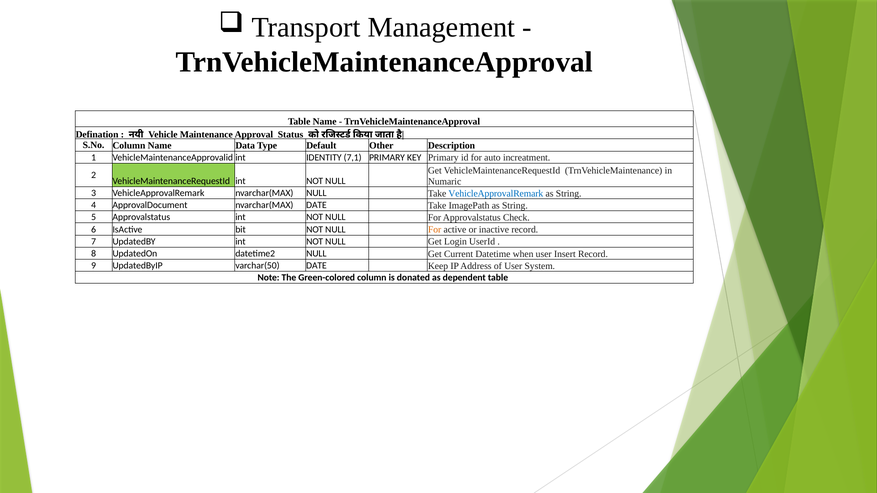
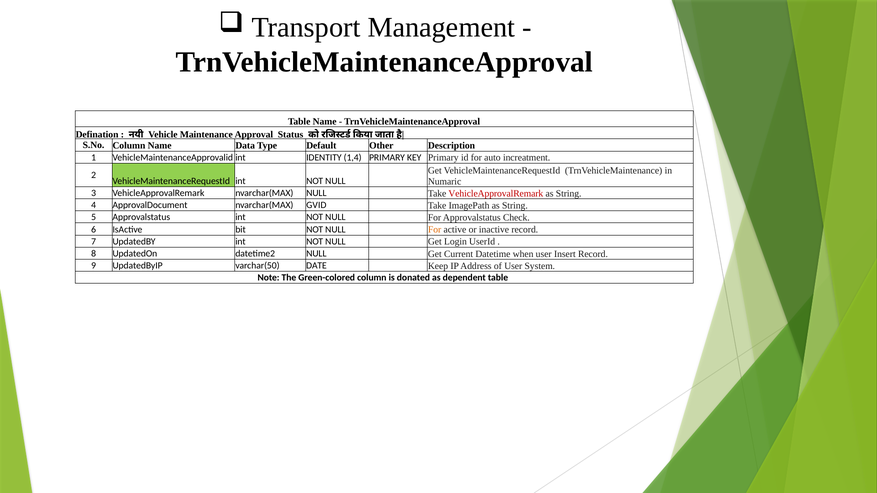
7,1: 7,1 -> 1,4 (353, 158)
VehicleApprovalRemark colour: blue -> red (496, 194)
nvarchar(MAX DATE: DATE -> GVID (316, 205)
